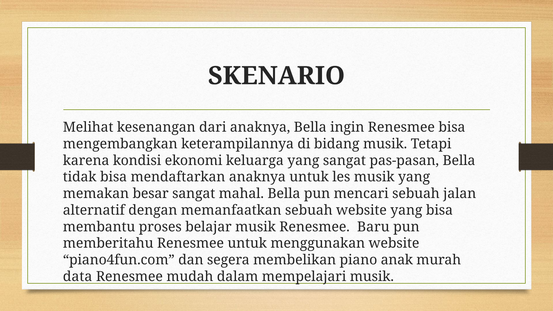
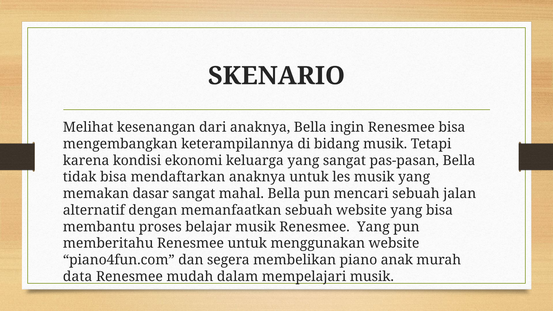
besar: besar -> dasar (151, 194)
Renesmee Baru: Baru -> Yang (373, 227)
